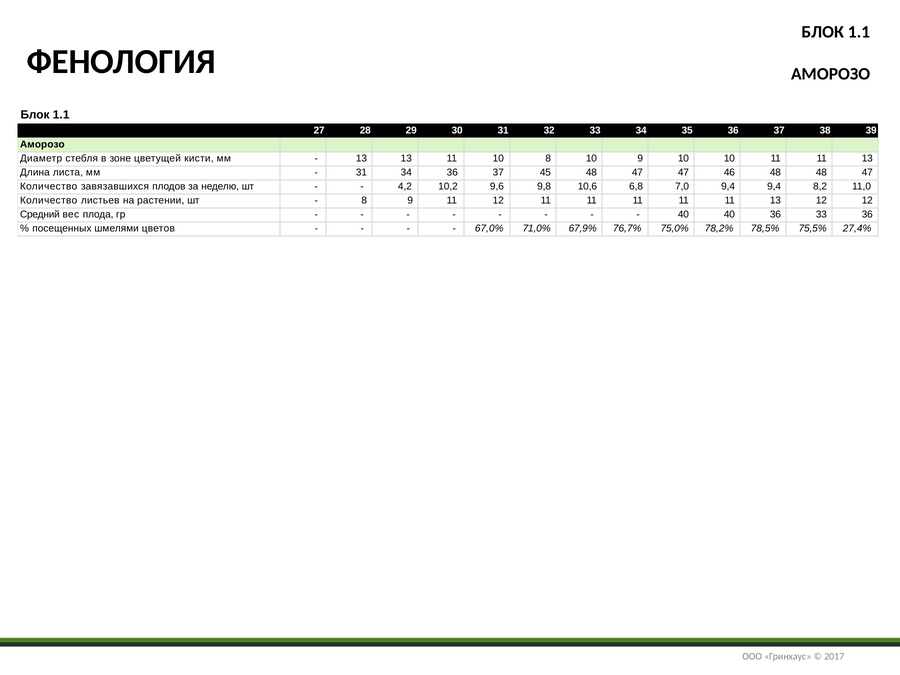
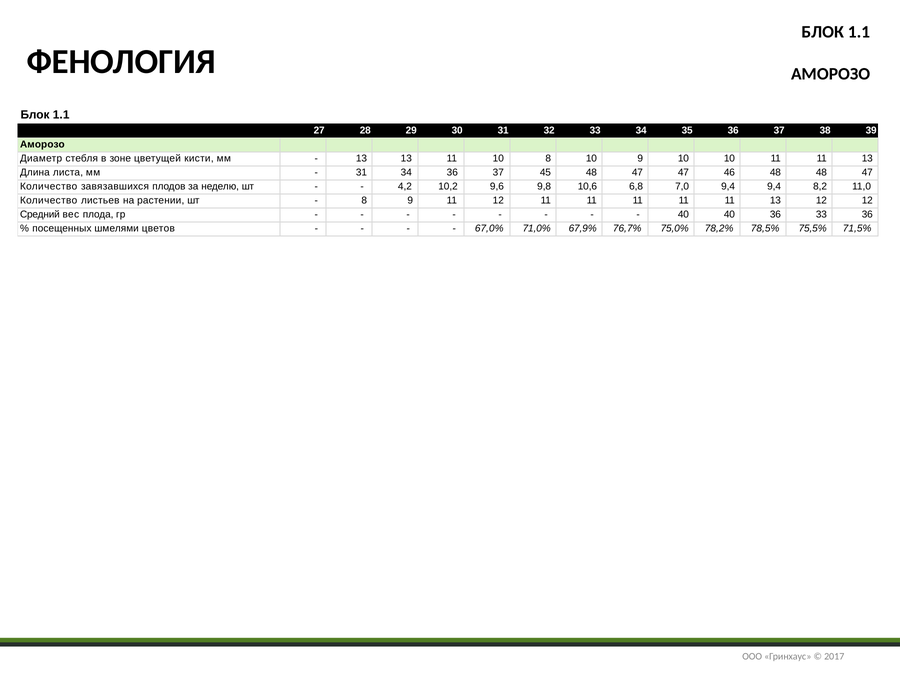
27,4%: 27,4% -> 71,5% (857, 229)
